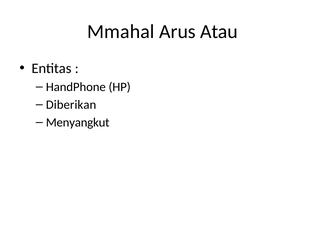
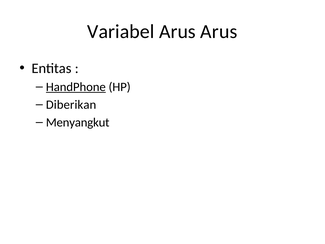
Mmahal: Mmahal -> Variabel (121, 31)
Arus Atau: Atau -> Arus (219, 31)
HandPhone underline: none -> present (76, 87)
